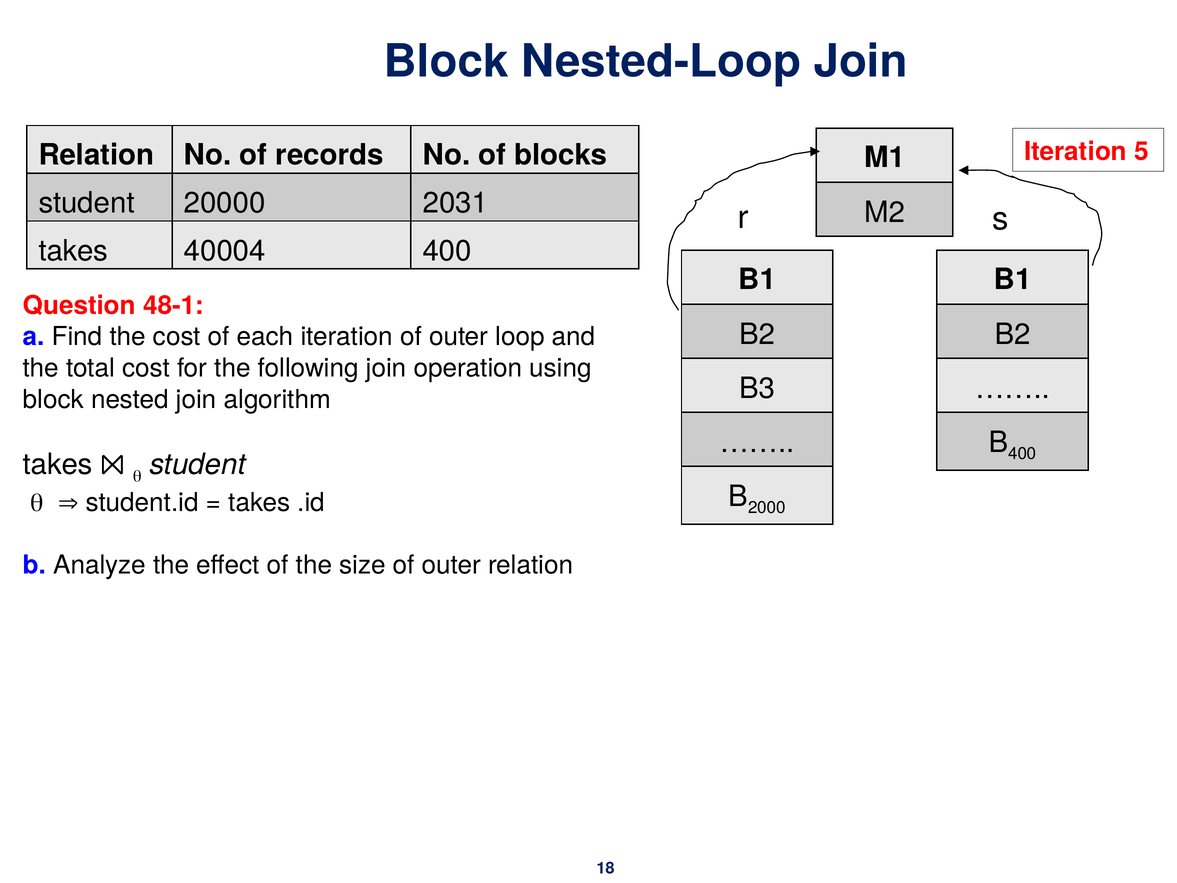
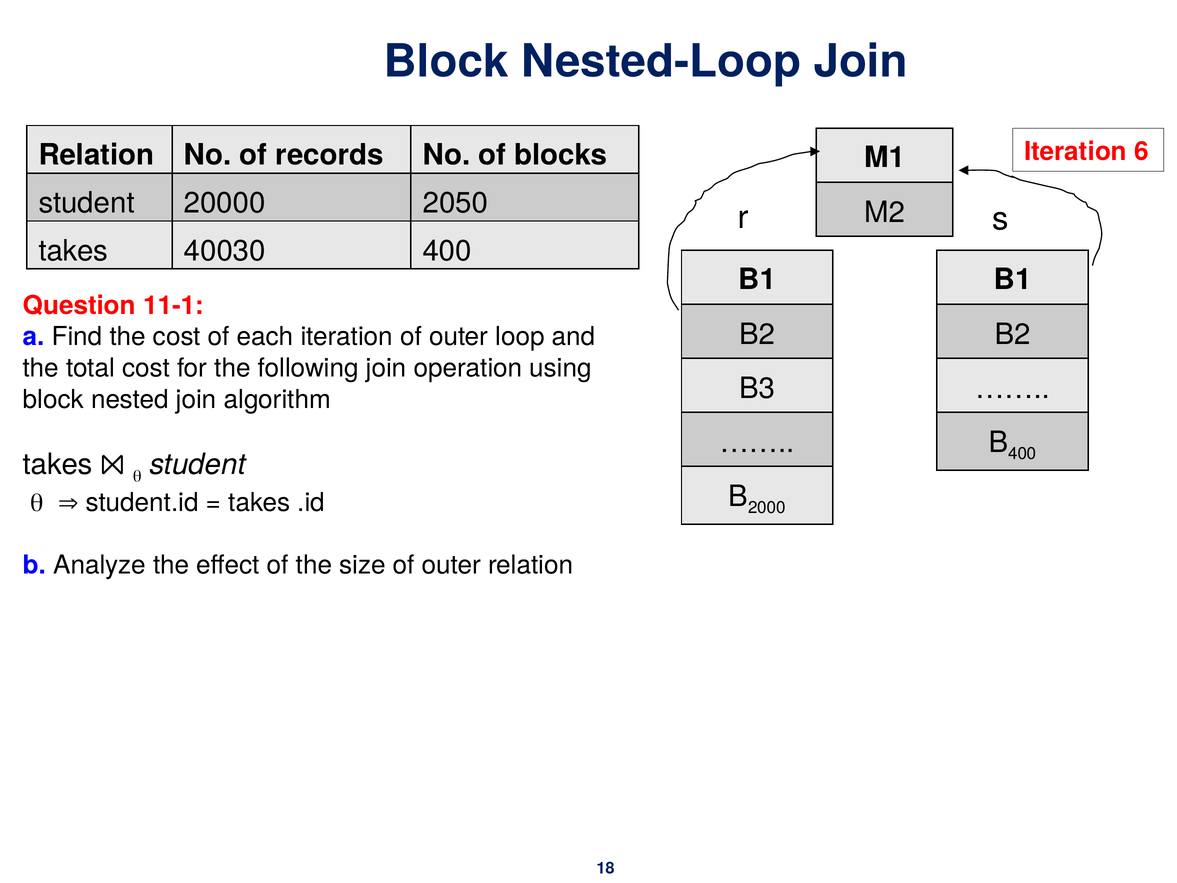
5: 5 -> 6 (1141, 152)
2031: 2031 -> 2050 (455, 203)
40004: 40004 -> 40030 (225, 251)
48-1: 48-1 -> 11-1 (174, 305)
